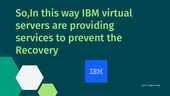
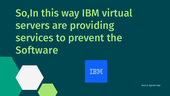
Recovery: Recovery -> Software (37, 50)
